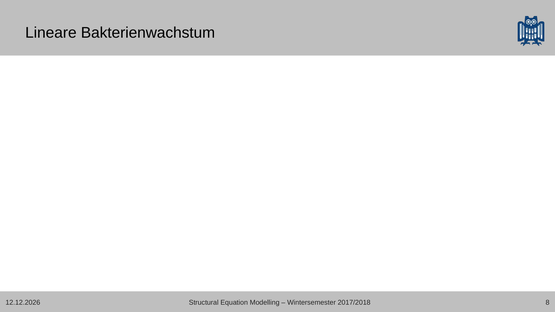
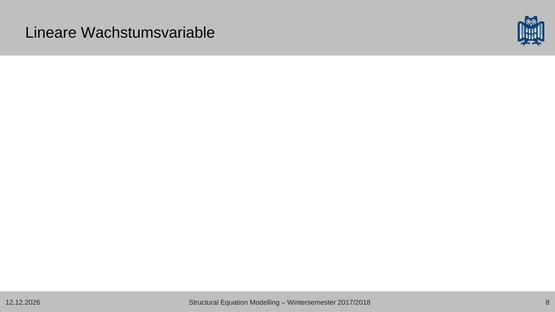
Bakterienwachstum: Bakterienwachstum -> Wachstumsvariable (148, 33)
